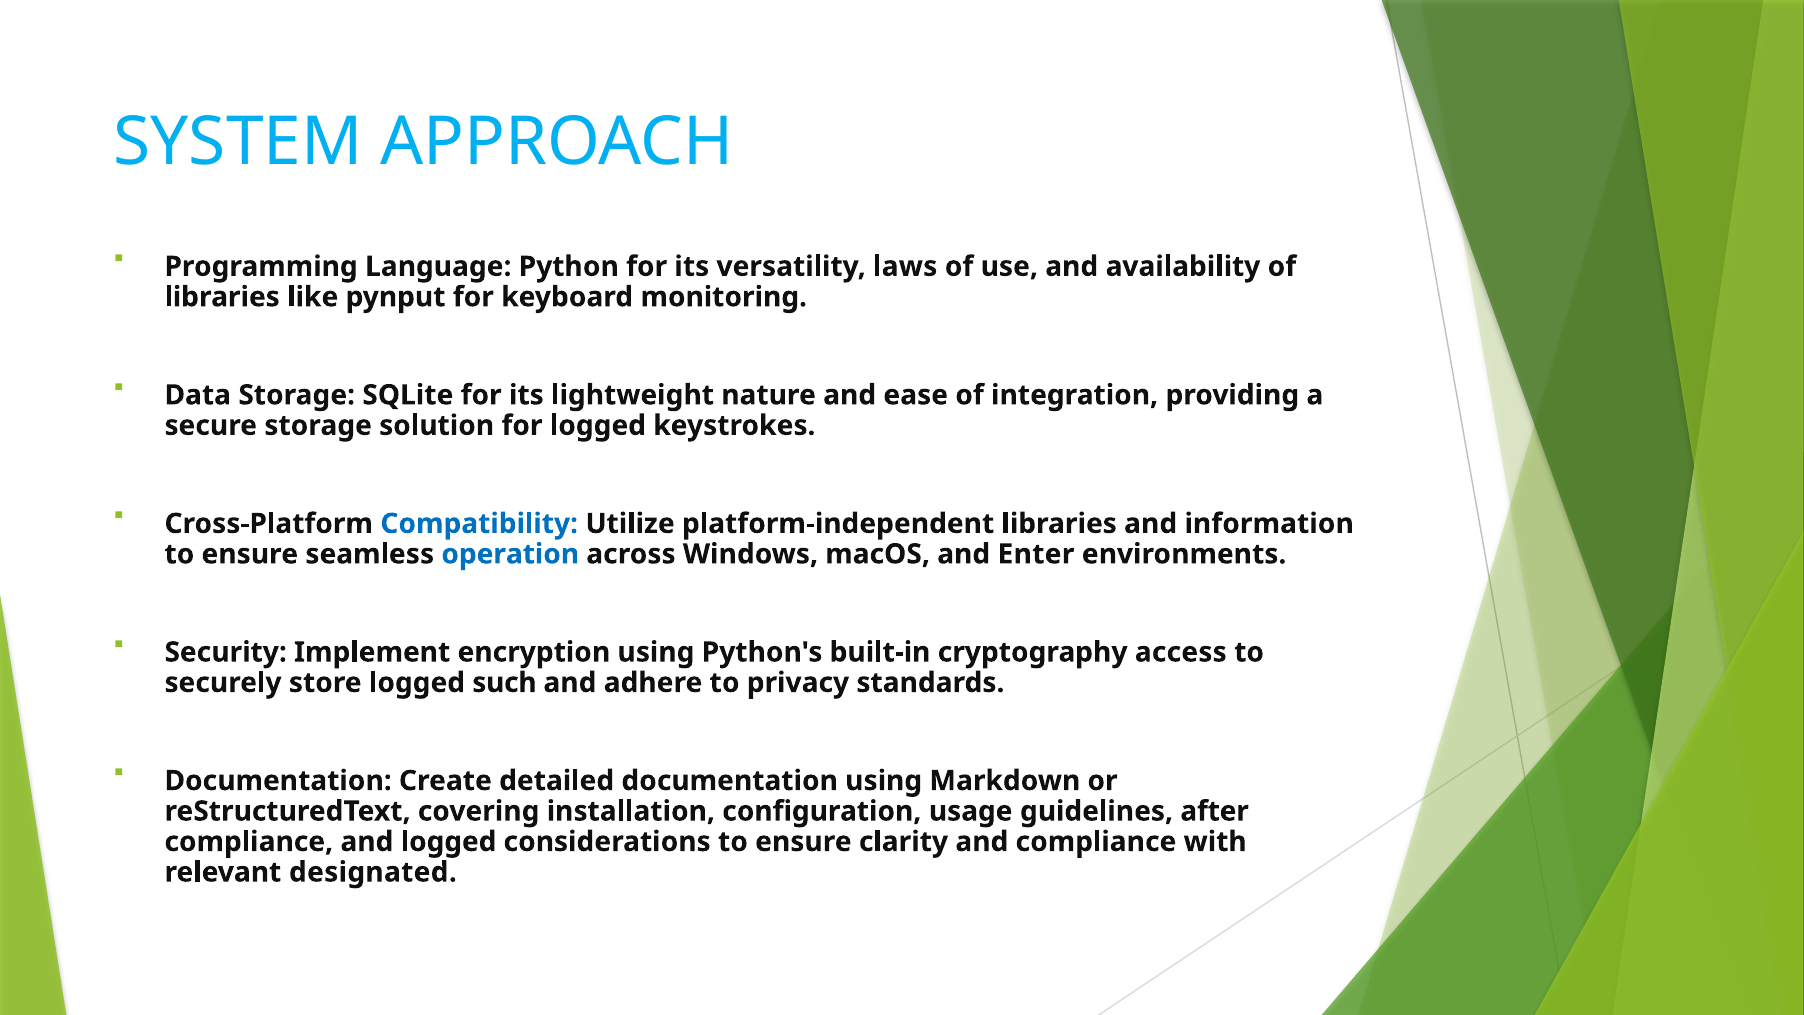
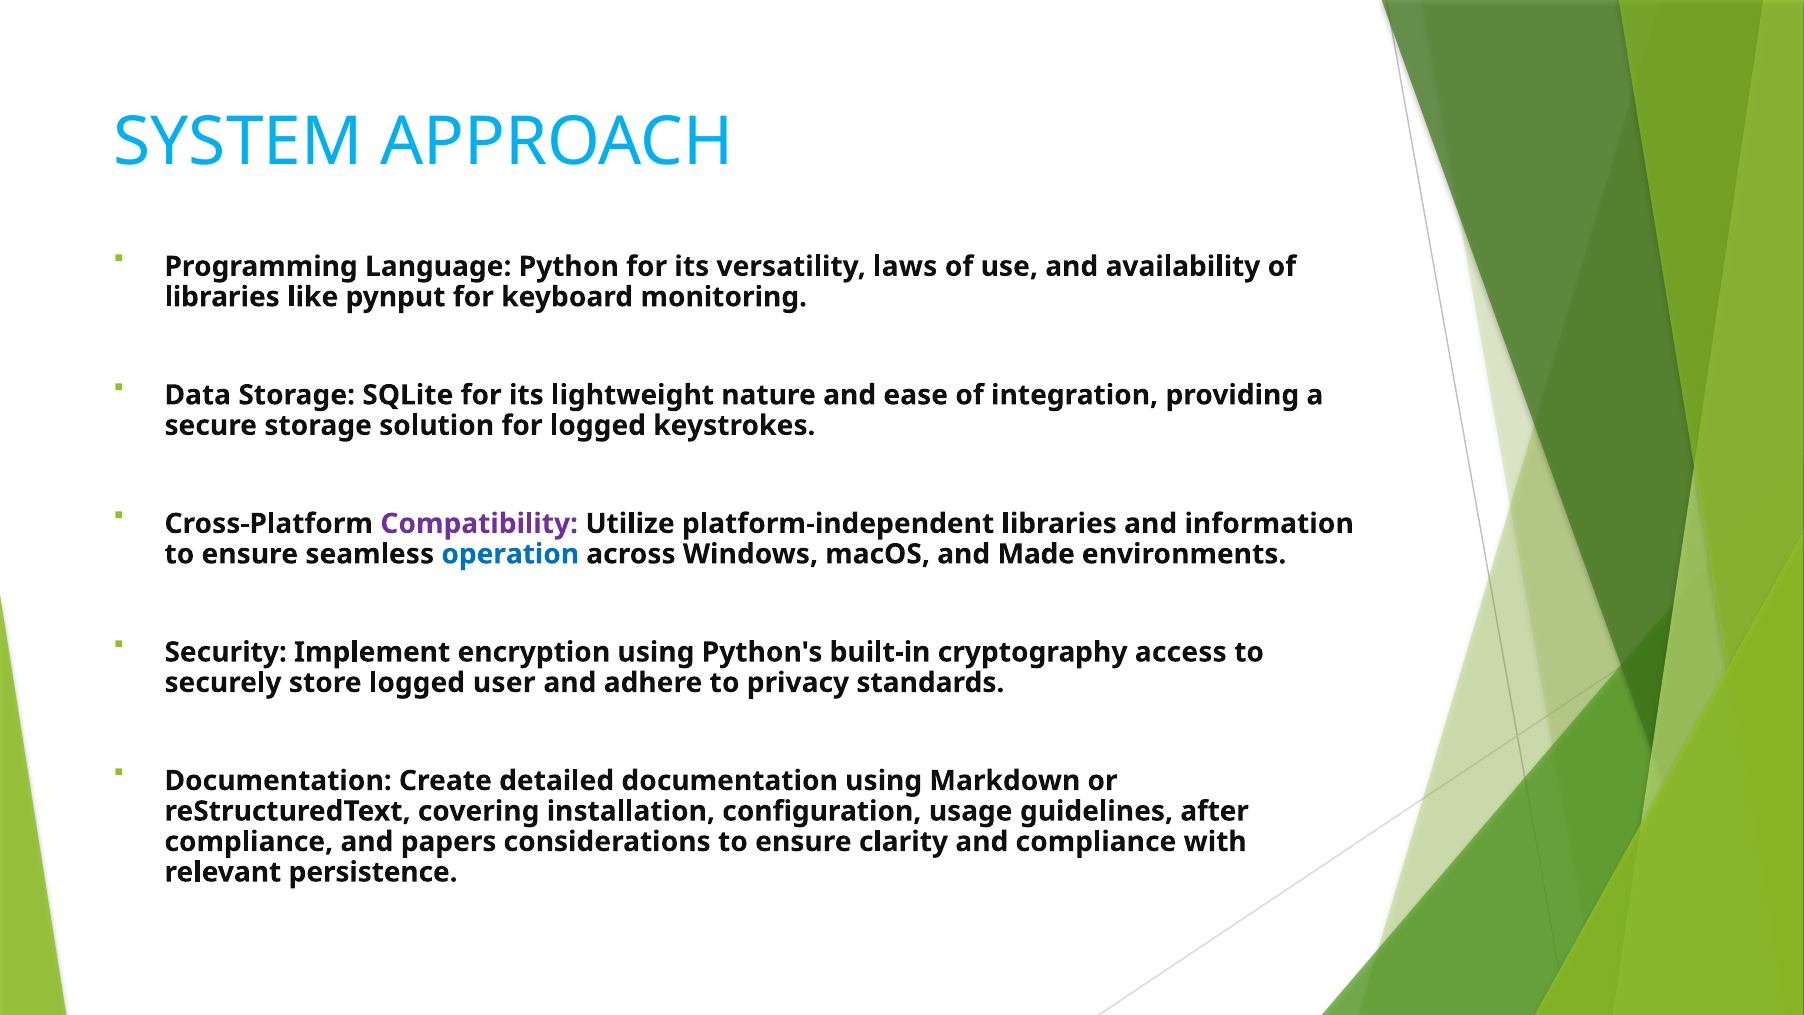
Compatibility colour: blue -> purple (479, 524)
Enter: Enter -> Made (1036, 554)
such: such -> user (504, 683)
and logged: logged -> papers (449, 842)
designated: designated -> persistence (373, 872)
